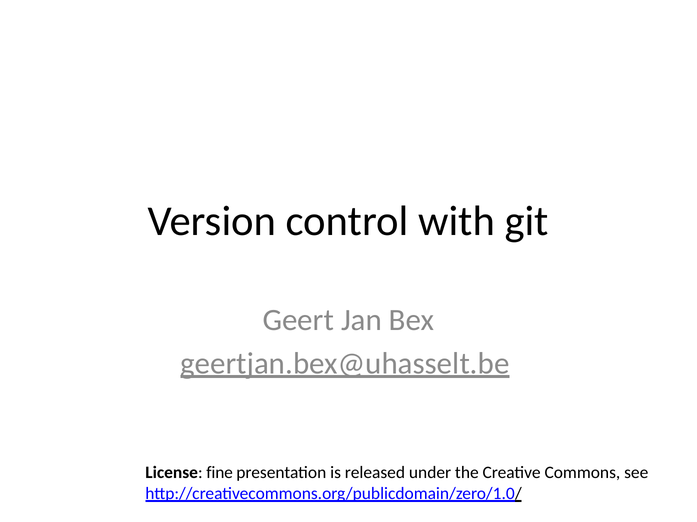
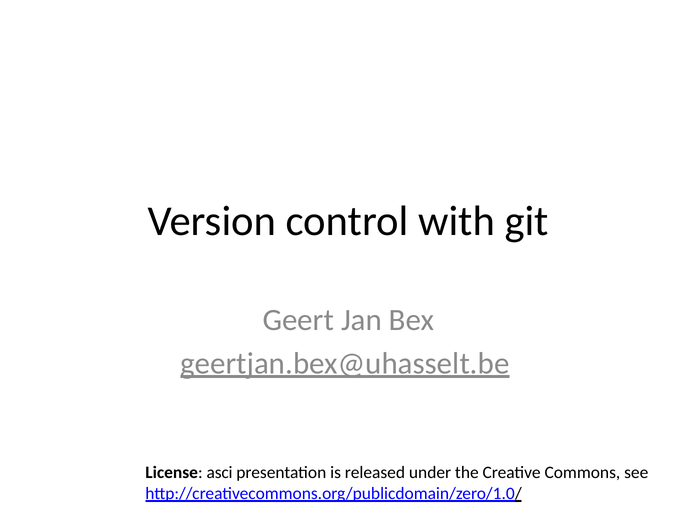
fine: fine -> asci (220, 473)
